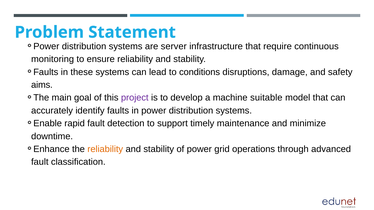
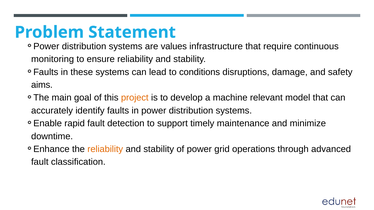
server: server -> values (174, 46)
project colour: purple -> orange (135, 98)
suitable: suitable -> relevant (266, 98)
